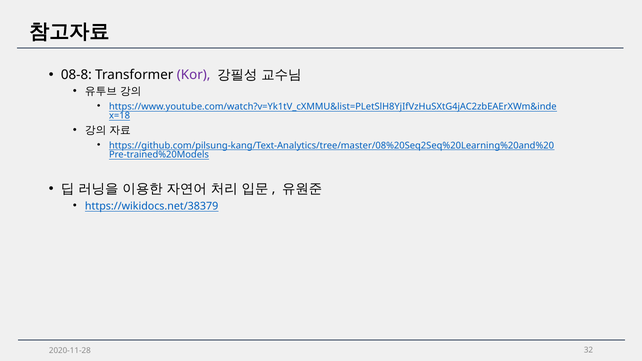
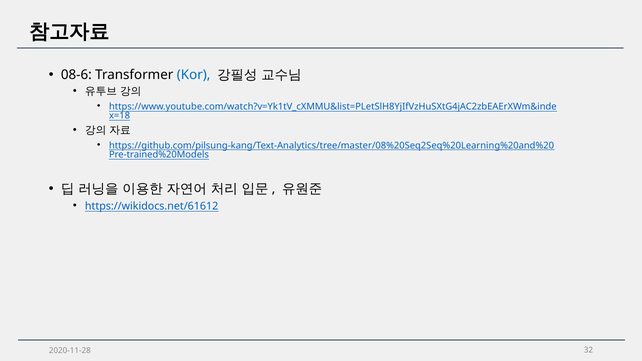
08-8: 08-8 -> 08-6 (76, 75)
Kor colour: purple -> blue (194, 75)
https://wikidocs.net/38379: https://wikidocs.net/38379 -> https://wikidocs.net/61612 (152, 206)
